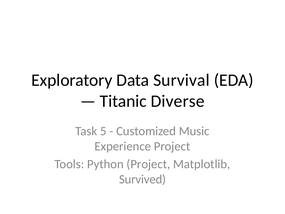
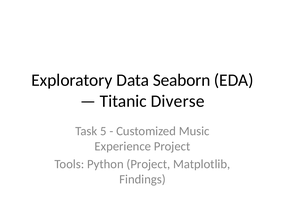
Survival: Survival -> Seaborn (182, 80)
Survived: Survived -> Findings (142, 179)
